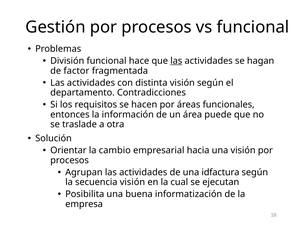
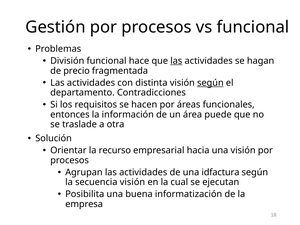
factor: factor -> precio (77, 71)
según underline: none -> present (210, 83)
cambio: cambio -> recurso (115, 150)
